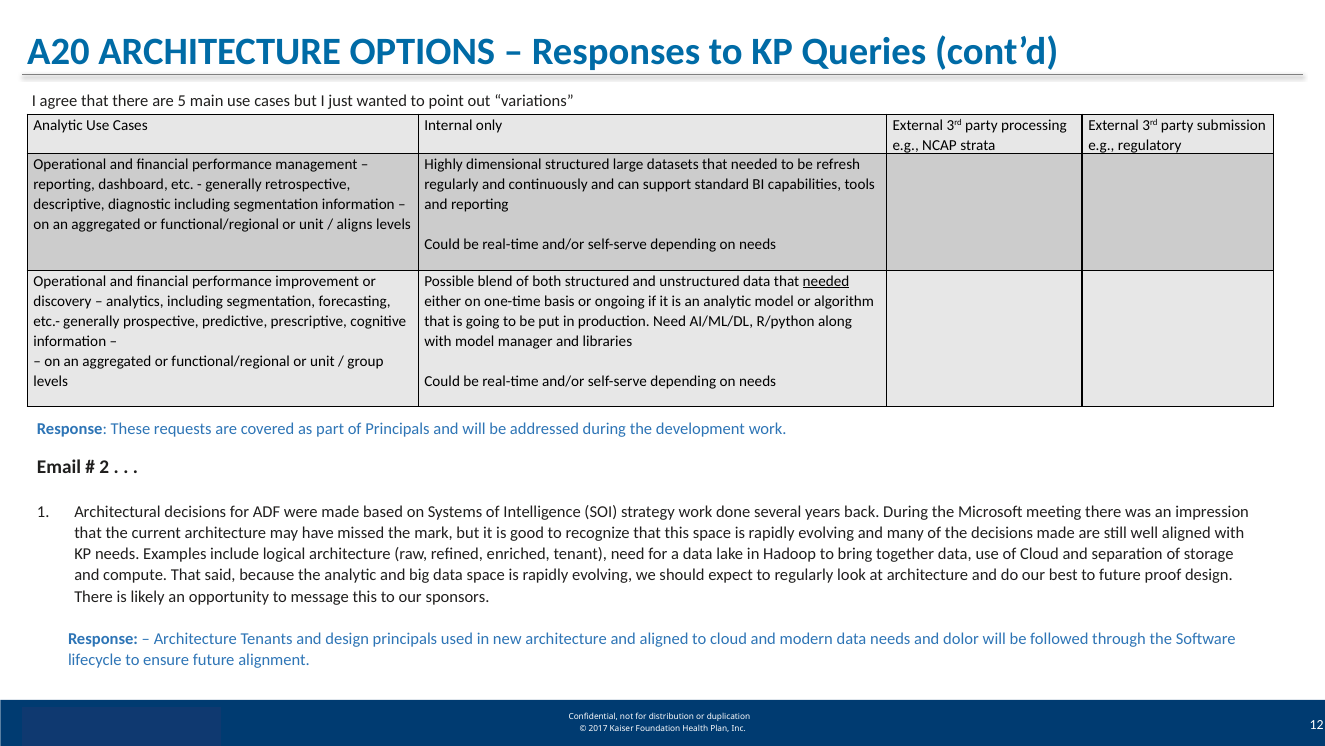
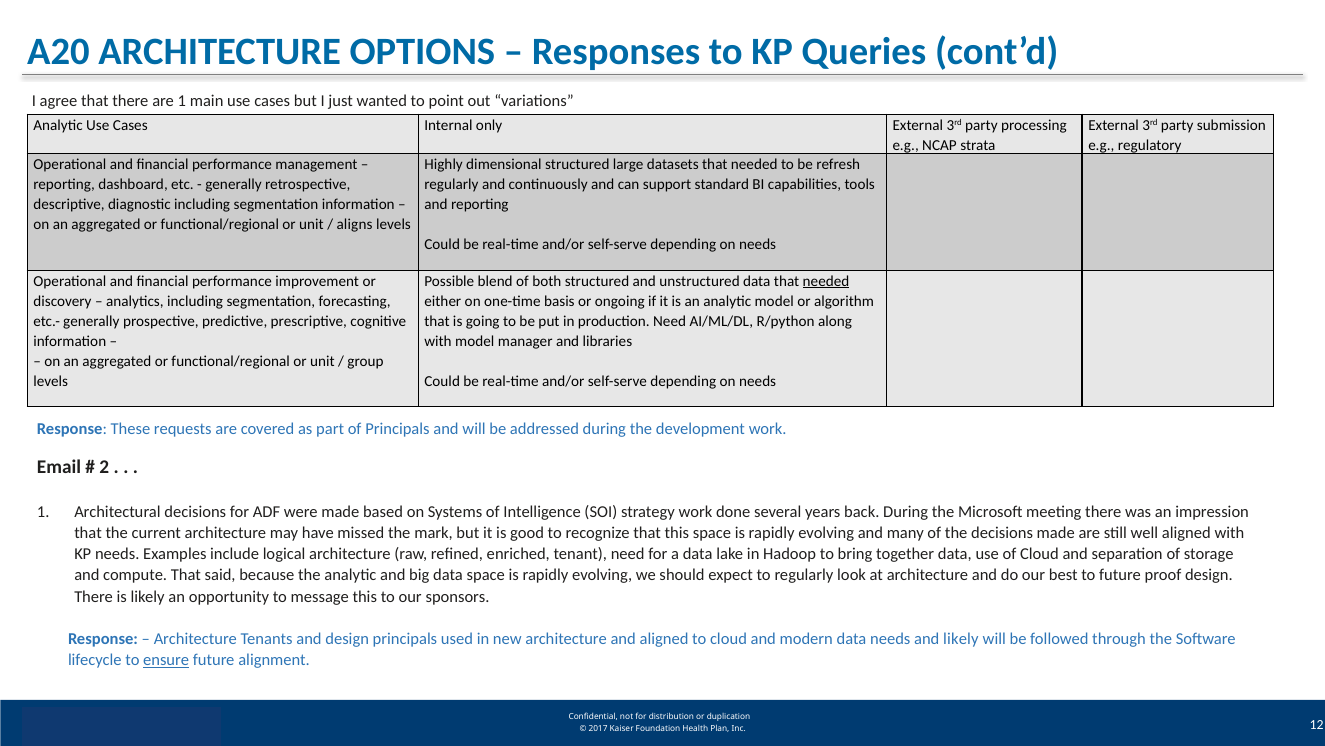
are 5: 5 -> 1 (182, 101)
and dolor: dolor -> likely (961, 639)
ensure underline: none -> present (166, 660)
